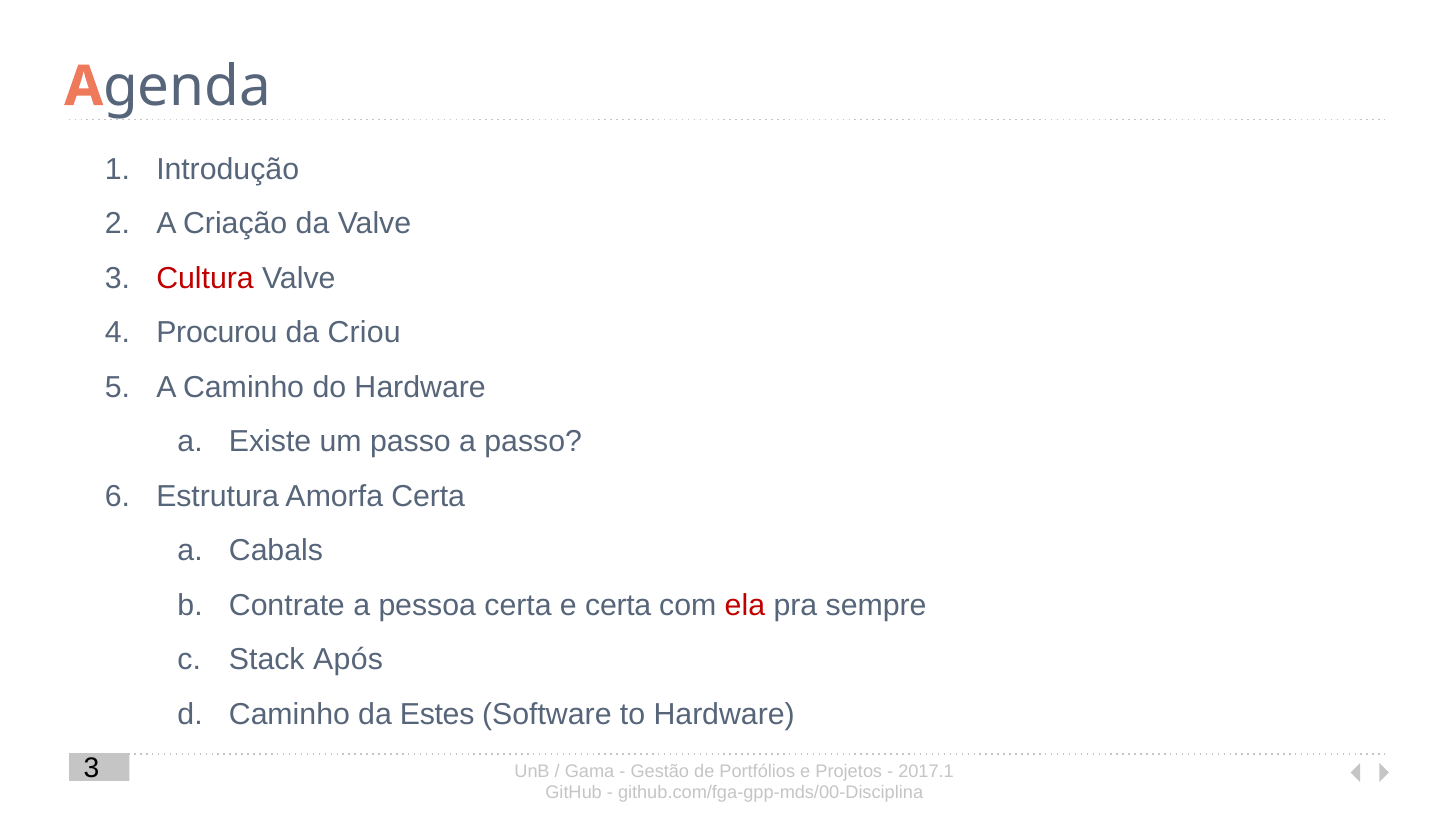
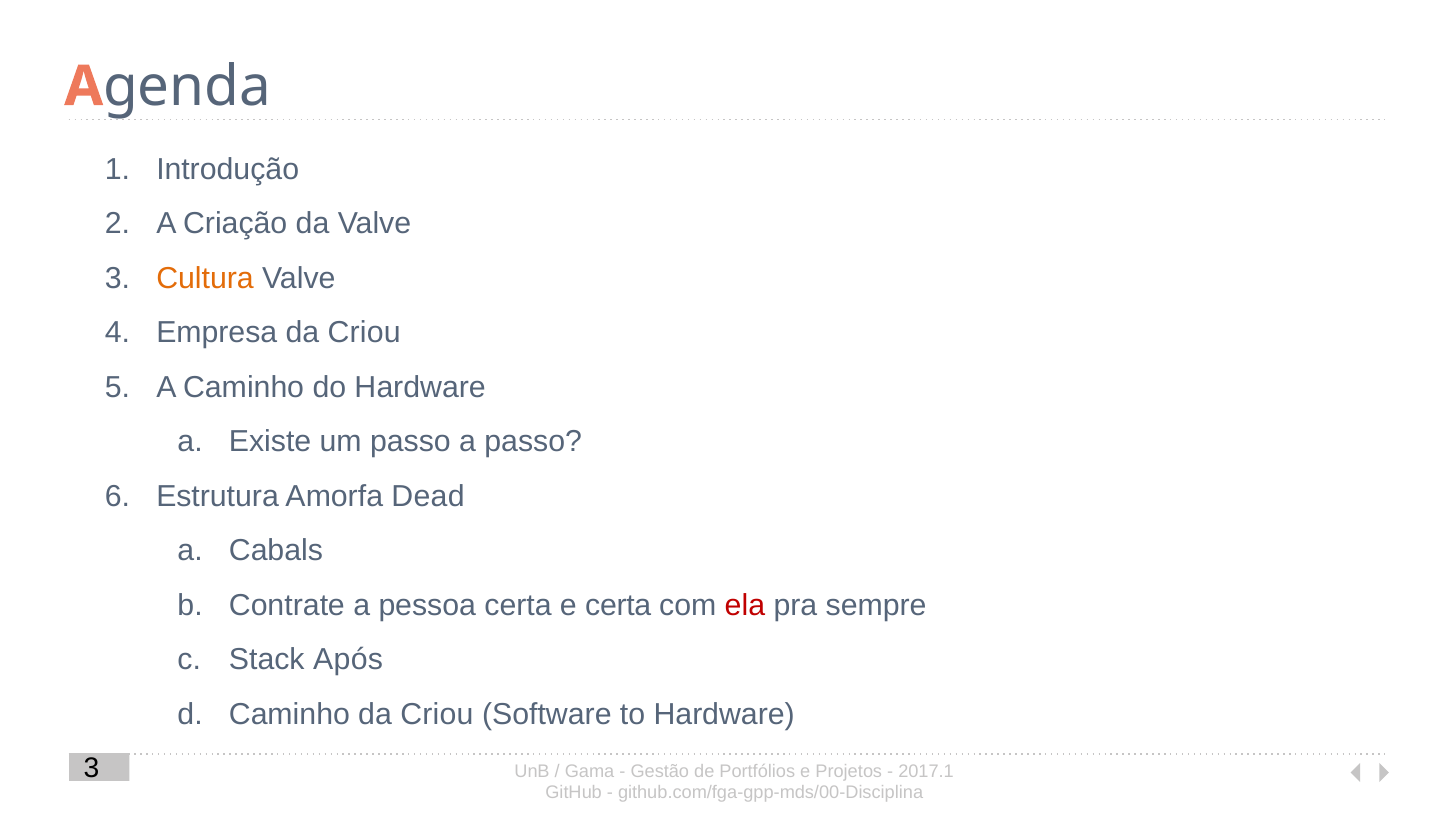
Cultura colour: red -> orange (205, 278)
Procurou: Procurou -> Empresa (217, 332)
Amorfa Certa: Certa -> Dead (428, 496)
Caminho da Estes: Estes -> Criou (437, 714)
